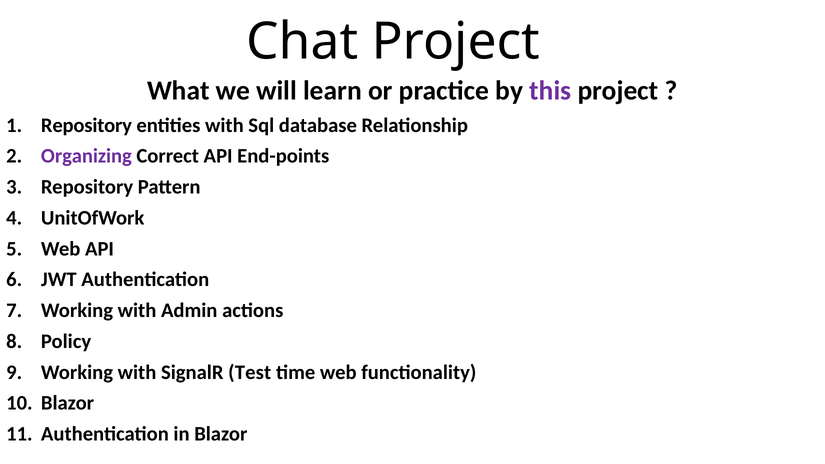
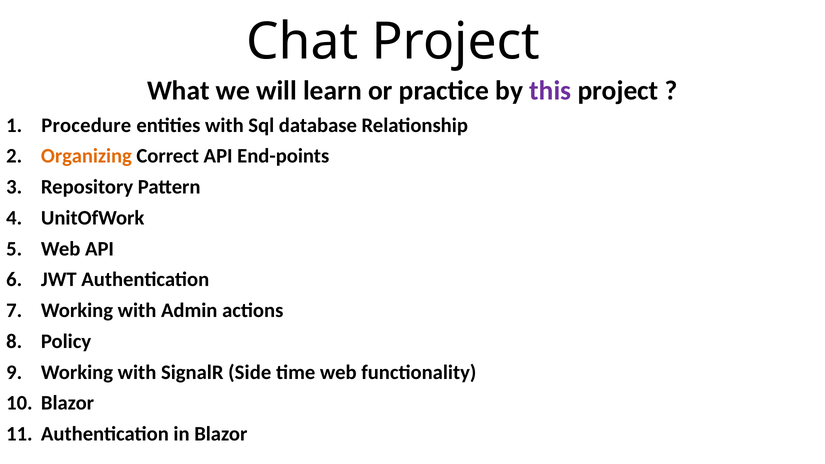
Repository: Repository -> Procedure (86, 125)
Organizing colour: purple -> orange (86, 156)
Test: Test -> Side (250, 372)
